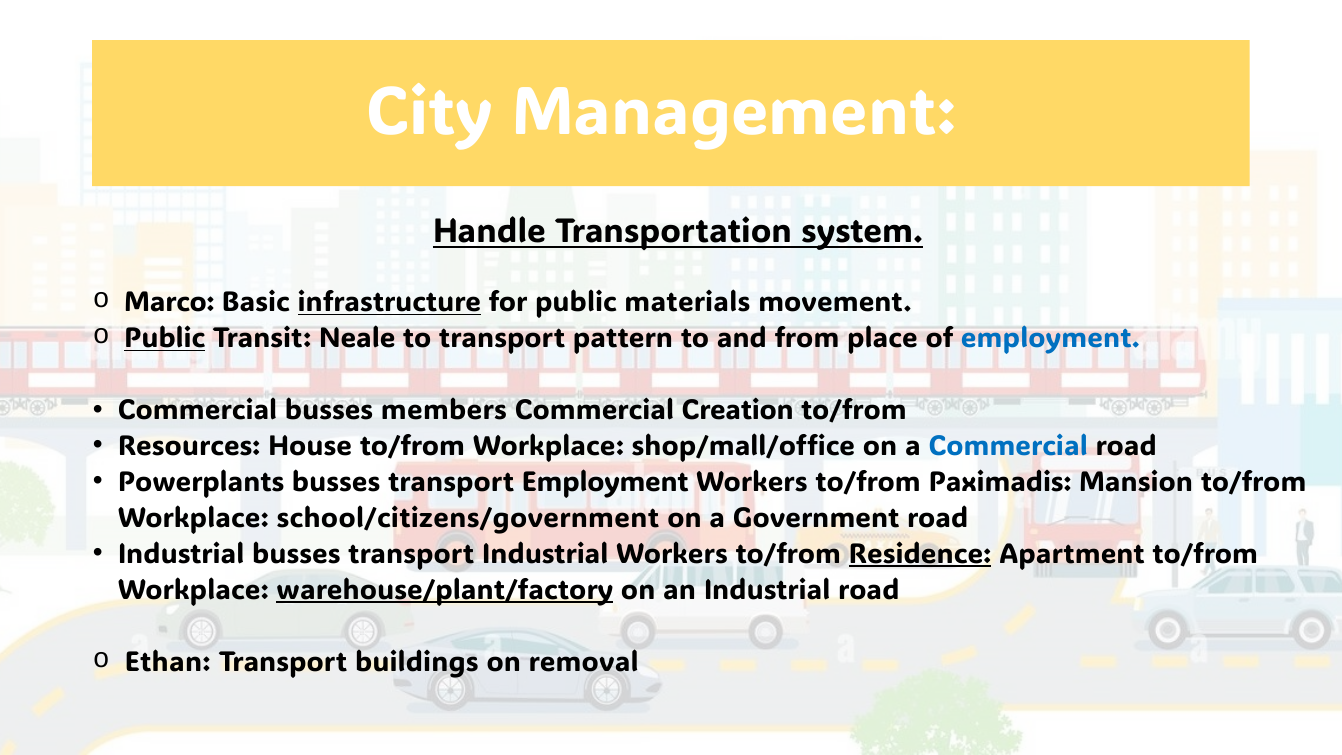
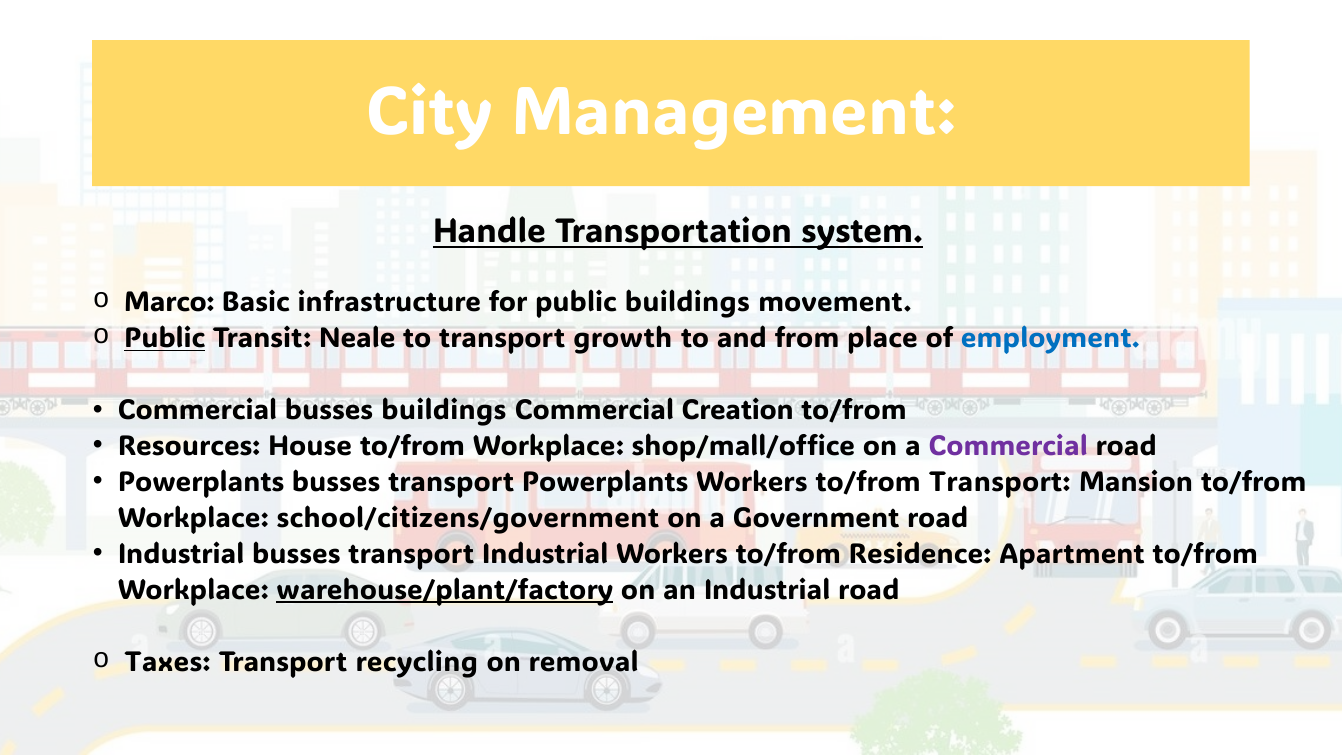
infrastructure underline: present -> none (389, 302)
public materials: materials -> buildings (687, 302)
pattern: pattern -> growth (623, 338)
busses members: members -> buildings (444, 410)
Commercial colour: blue -> purple (1008, 446)
transport Employment: Employment -> Powerplants (605, 482)
to/from Paximadis: Paximadis -> Transport (1000, 482)
Residence underline: present -> none (920, 554)
Ethan: Ethan -> Taxes (168, 662)
buildings: buildings -> recycling (417, 662)
